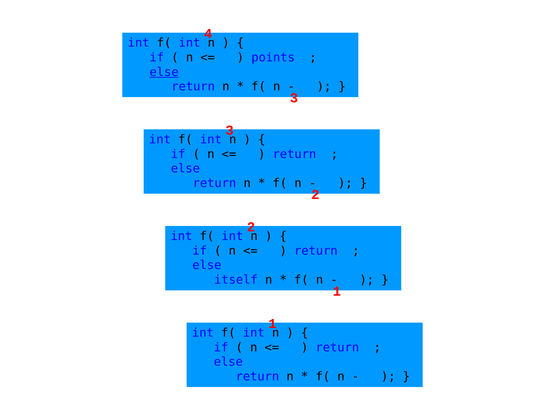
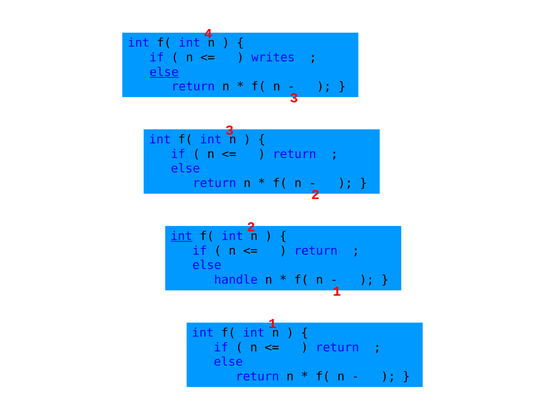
points: points -> writes (273, 57)
int underline: none -> present (181, 236)
itself: itself -> handle (236, 280)
